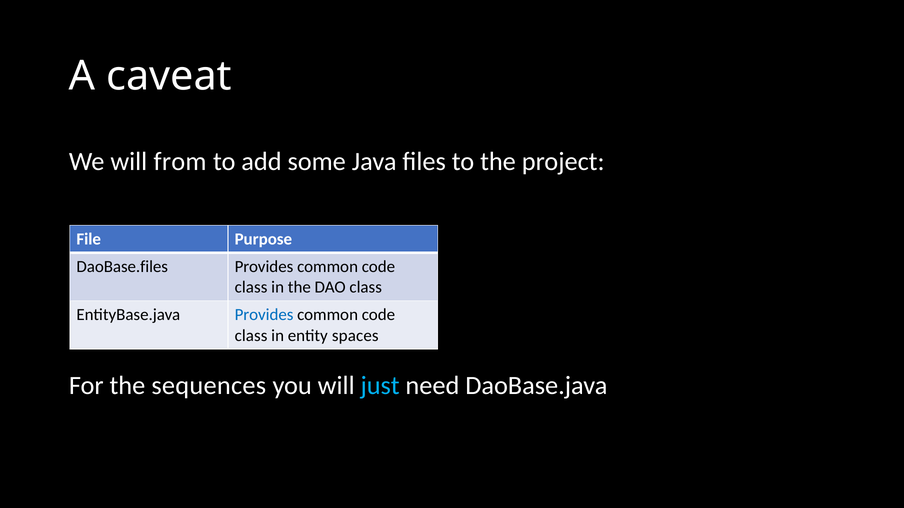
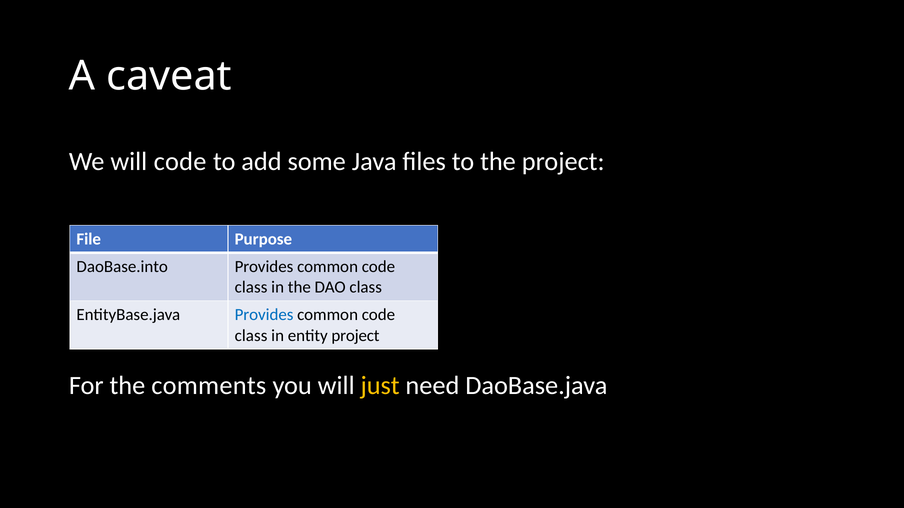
will from: from -> code (180, 162)
DaoBase.files: DaoBase.files -> DaoBase.into (122, 267)
entity spaces: spaces -> project (355, 336)
sequences: sequences -> comments (209, 386)
just colour: light blue -> yellow (380, 386)
